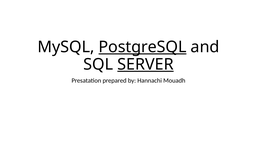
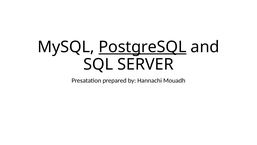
SERVER underline: present -> none (145, 64)
